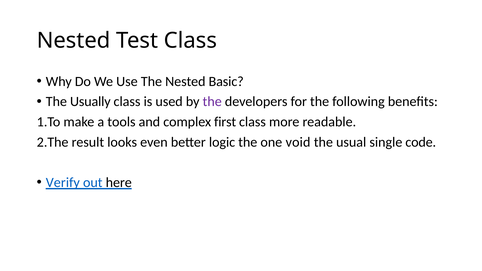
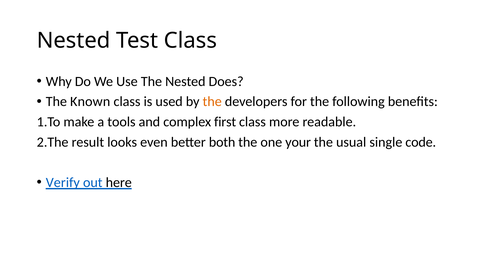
Basic: Basic -> Does (226, 81)
Usually: Usually -> Known (90, 102)
the colour: purple -> orange (212, 102)
logic: logic -> both (222, 142)
void: void -> your (298, 142)
